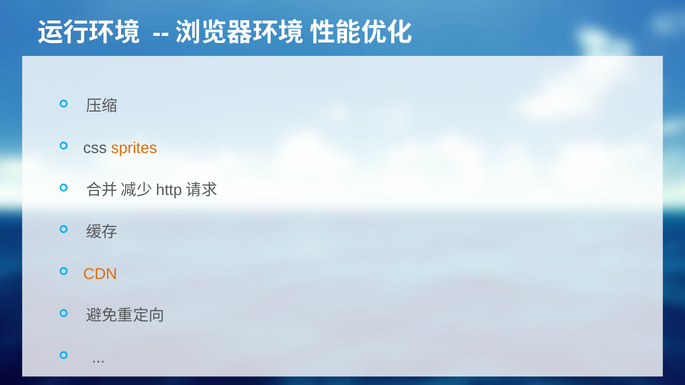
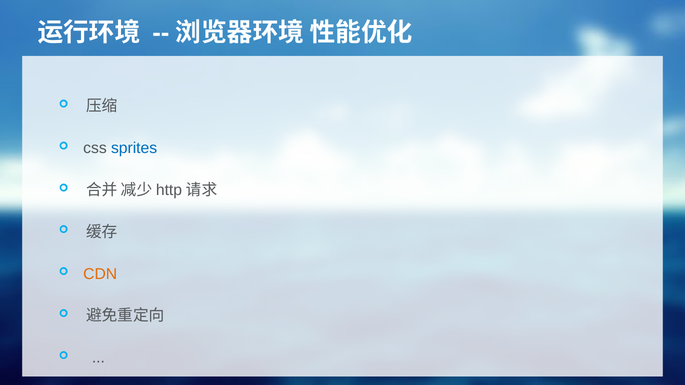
sprites colour: orange -> blue (134, 148)
